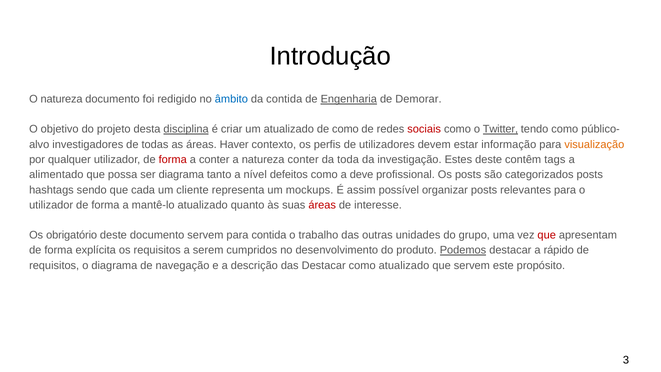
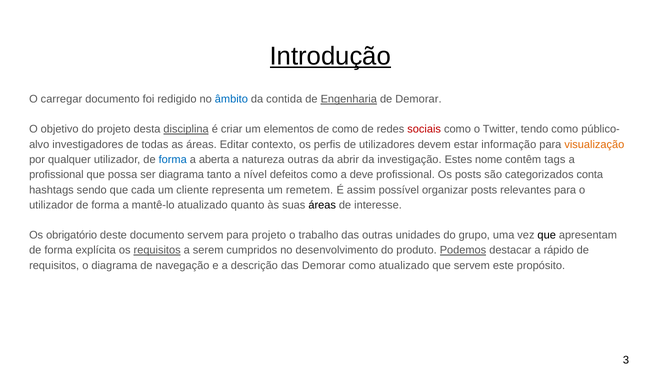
Introdução underline: none -> present (330, 56)
O natureza: natureza -> carregar (61, 99)
um atualizado: atualizado -> elementos (289, 129)
Twitter underline: present -> none (500, 129)
Haver: Haver -> Editar (234, 144)
forma colour: red -> blue (173, 160)
a conter: conter -> aberta (214, 160)
natureza conter: conter -> outras (303, 160)
toda: toda -> abrir (348, 160)
Estes deste: deste -> nome (489, 160)
alimentado: alimentado -> profissional (56, 175)
categorizados posts: posts -> conta (590, 175)
mockups: mockups -> remetem (310, 190)
áreas colour: red -> black (322, 205)
para contida: contida -> projeto (269, 235)
que colour: red -> black (547, 235)
requisitos underline: none -> present (157, 250)
das Destacar: Destacar -> Demorar (324, 265)
